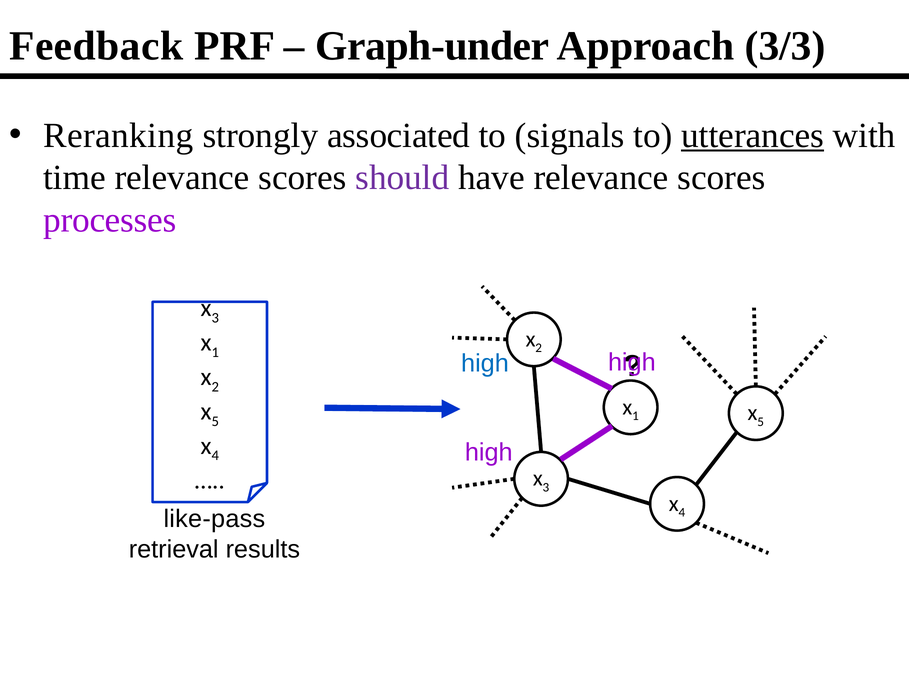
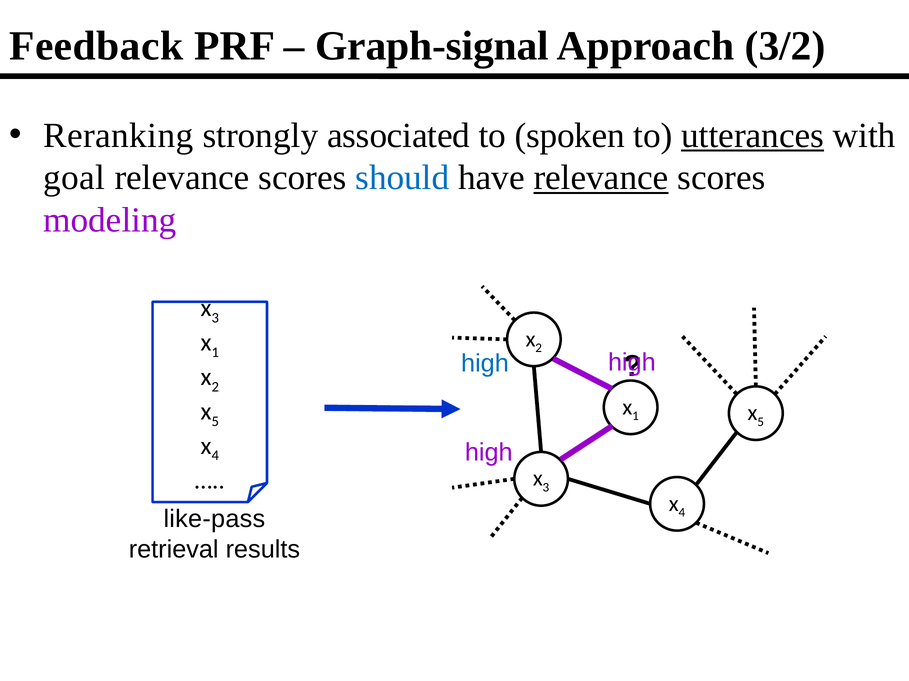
Graph-under: Graph-under -> Graph-signal (432, 46)
3/3: 3/3 -> 3/2 (785, 46)
signals: signals -> spoken (570, 136)
time: time -> goal (74, 178)
should colour: purple -> blue (402, 178)
relevance underline: none -> present (601, 178)
processes: processes -> modeling (110, 220)
